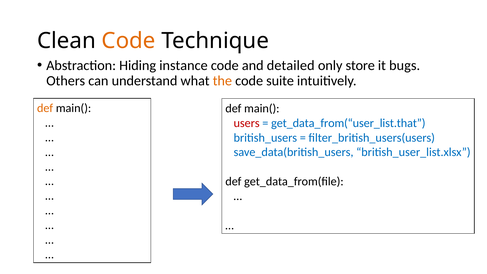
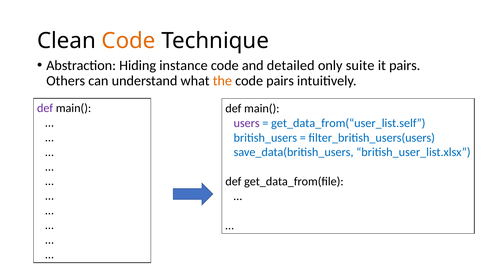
store: store -> suite (360, 65)
it bugs: bugs -> pairs (405, 65)
code suite: suite -> pairs (280, 81)
def colour: orange -> purple (45, 108)
users colour: red -> purple (247, 123)
get_data_from(“user_list.that: get_data_from(“user_list.that -> get_data_from(“user_list.self (348, 123)
